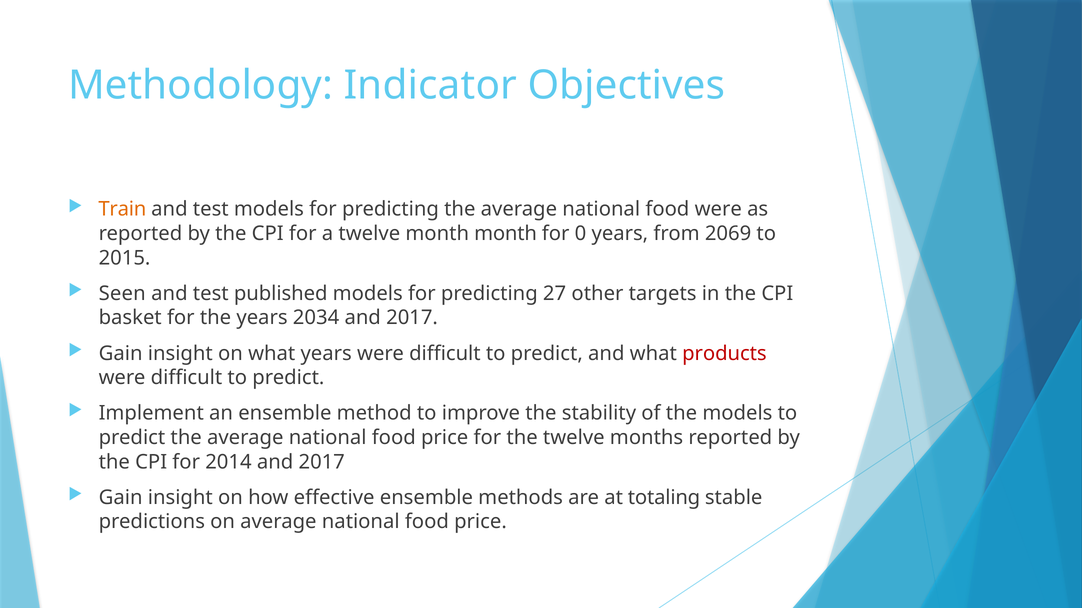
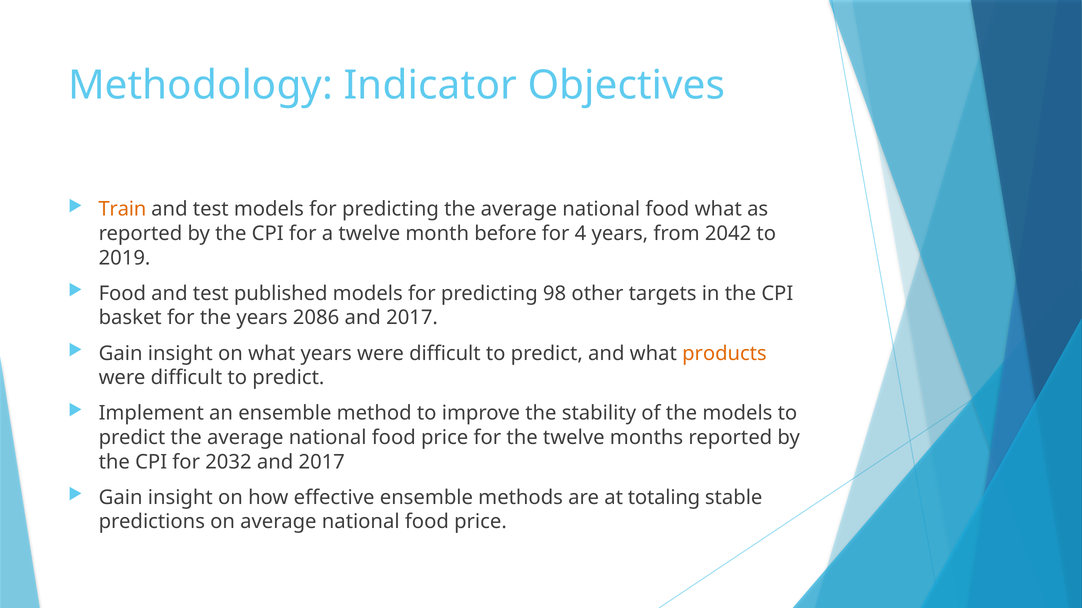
food were: were -> what (718, 209)
month month: month -> before (506, 234)
0: 0 -> 4 (581, 234)
2069: 2069 -> 2042 (728, 234)
2015: 2015 -> 2019 (125, 258)
Seen: Seen -> Food (122, 294)
27: 27 -> 98 (555, 294)
2034: 2034 -> 2086 (316, 318)
products colour: red -> orange (724, 354)
2014: 2014 -> 2032 (228, 462)
